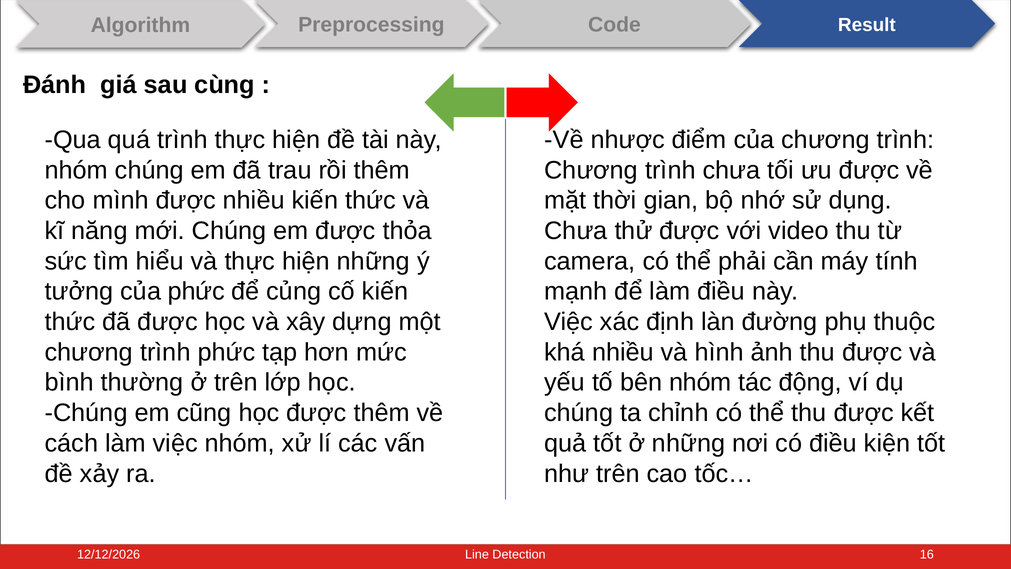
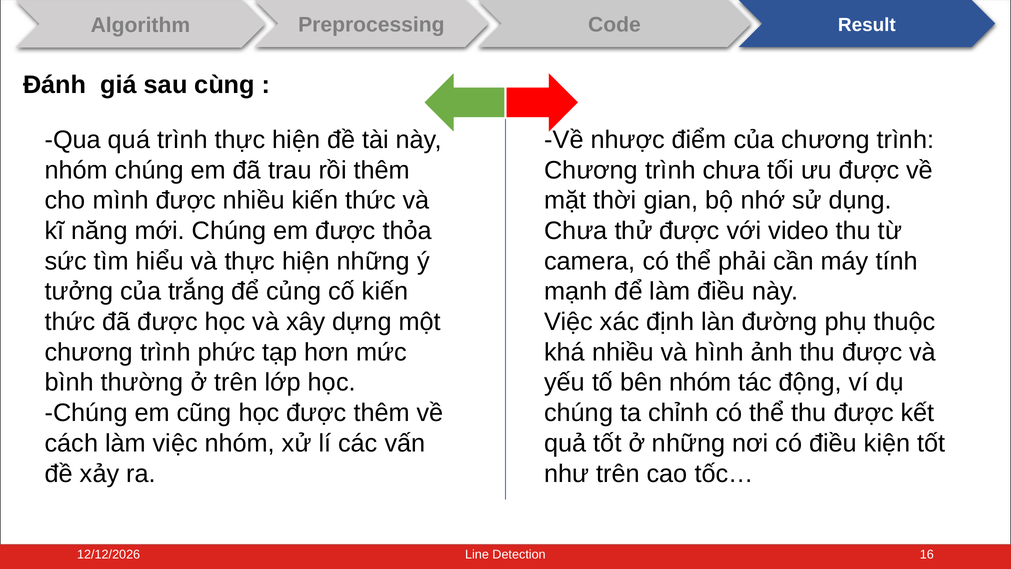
của phức: phức -> trắng (196, 291)
